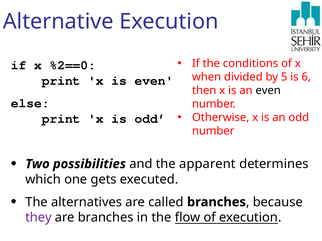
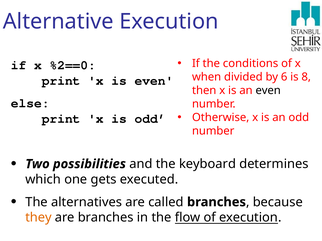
5: 5 -> 6 (284, 77)
6: 6 -> 8 (306, 77)
apparent: apparent -> keyboard (207, 164)
they colour: purple -> orange (38, 218)
